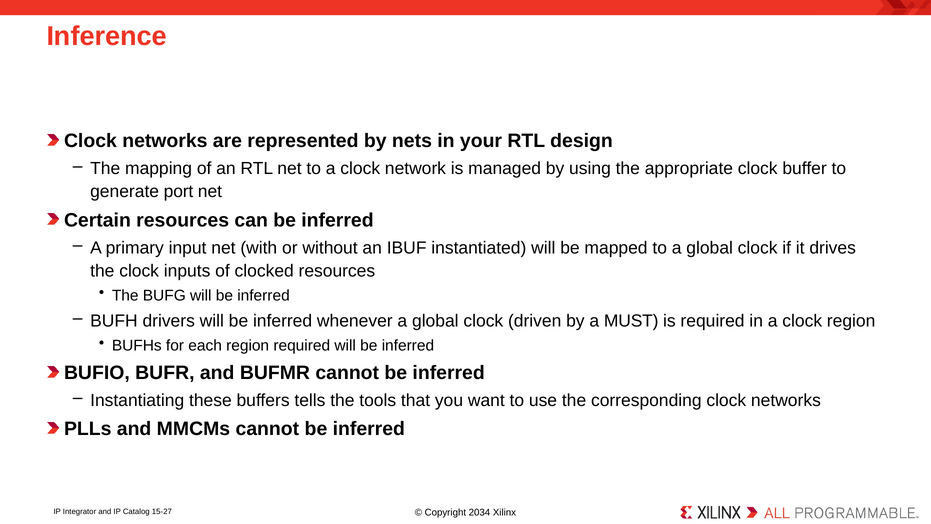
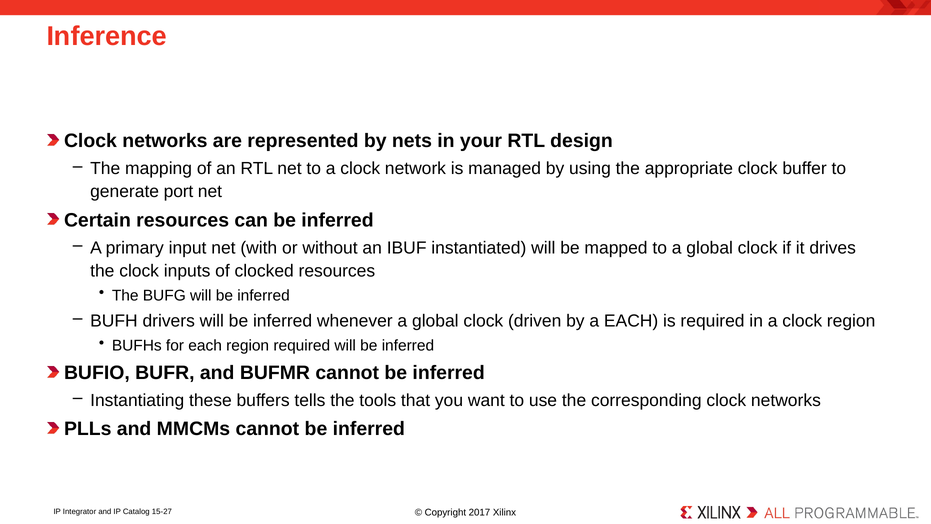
a MUST: MUST -> EACH (631, 321)
2034: 2034 -> 2017 (479, 513)
